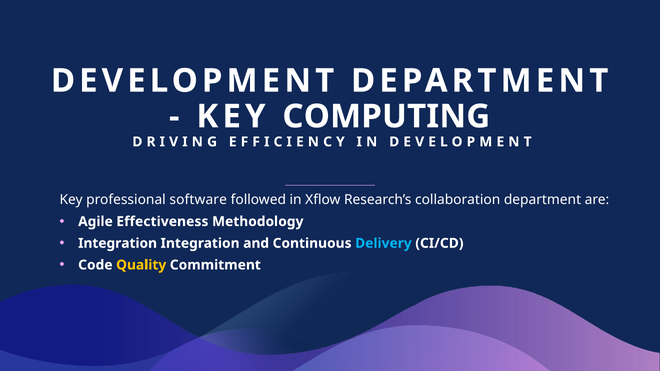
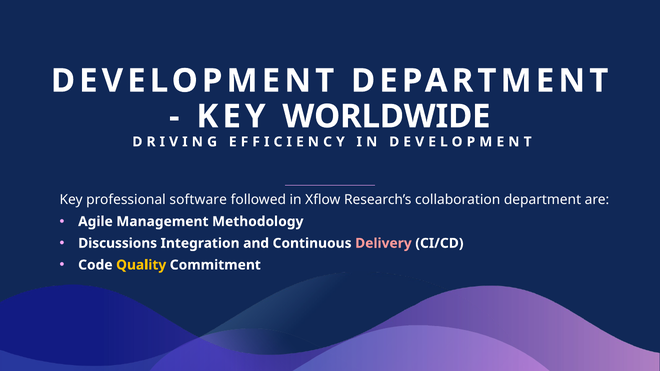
COMPUTING: COMPUTING -> WORLDWIDE (386, 117)
Effectiveness: Effectiveness -> Management (162, 222)
Integration: Integration -> Discussions (118, 243)
Delivery colour: light blue -> pink (383, 243)
